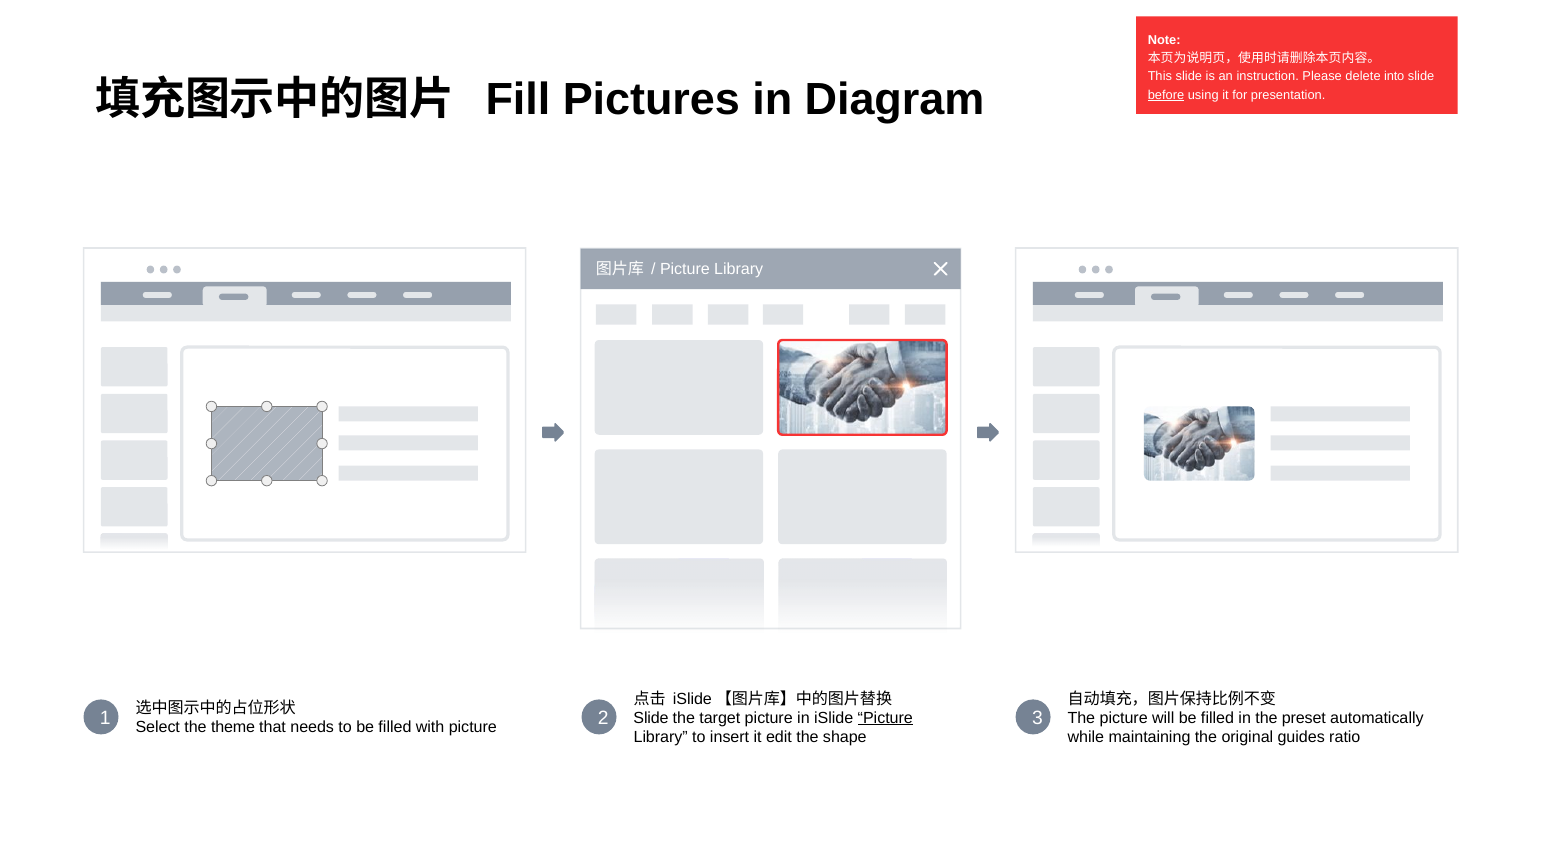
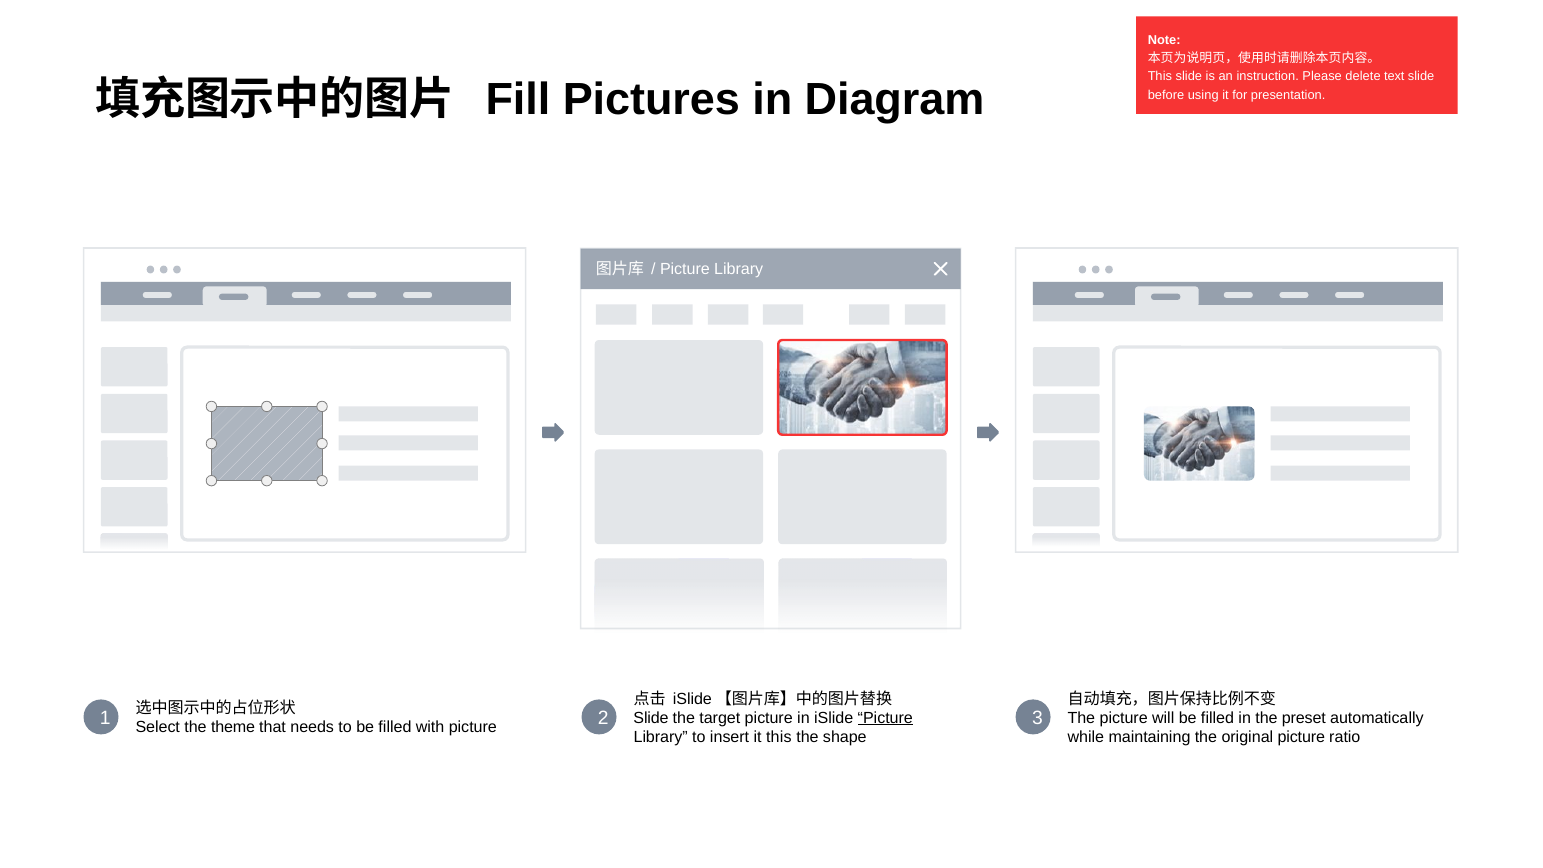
into: into -> text (1394, 77)
before underline: present -> none (1166, 95)
it edit: edit -> this (779, 737)
original guides: guides -> picture (1301, 737)
